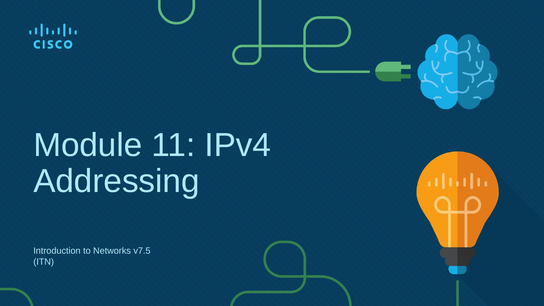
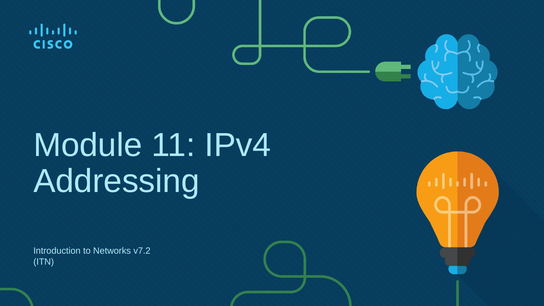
v7.5: v7.5 -> v7.2 (142, 251)
